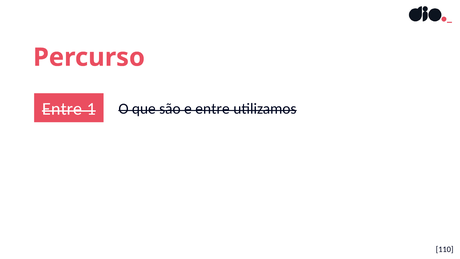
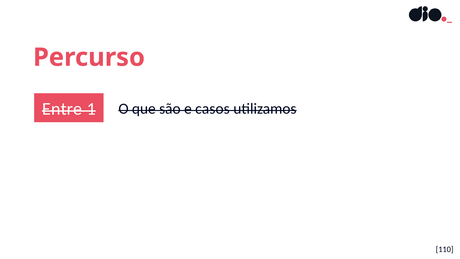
e entre: entre -> casos (212, 109)
